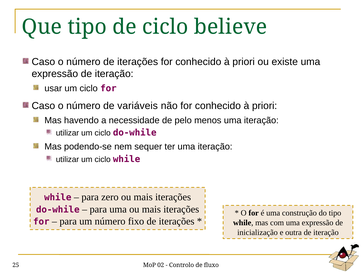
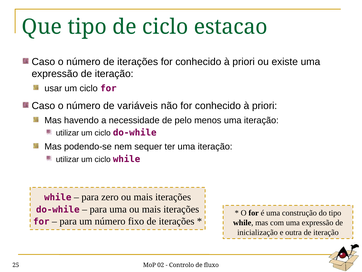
believe: believe -> estacao (231, 27)
